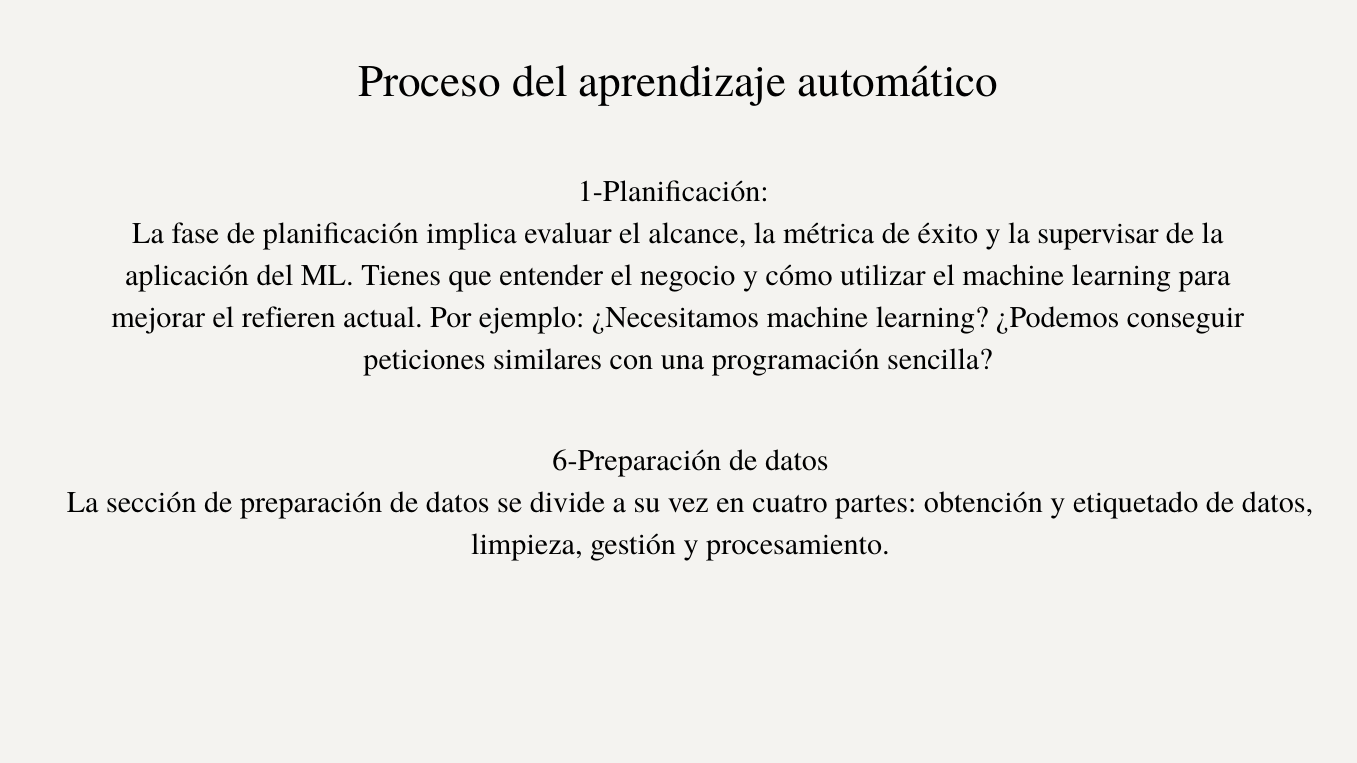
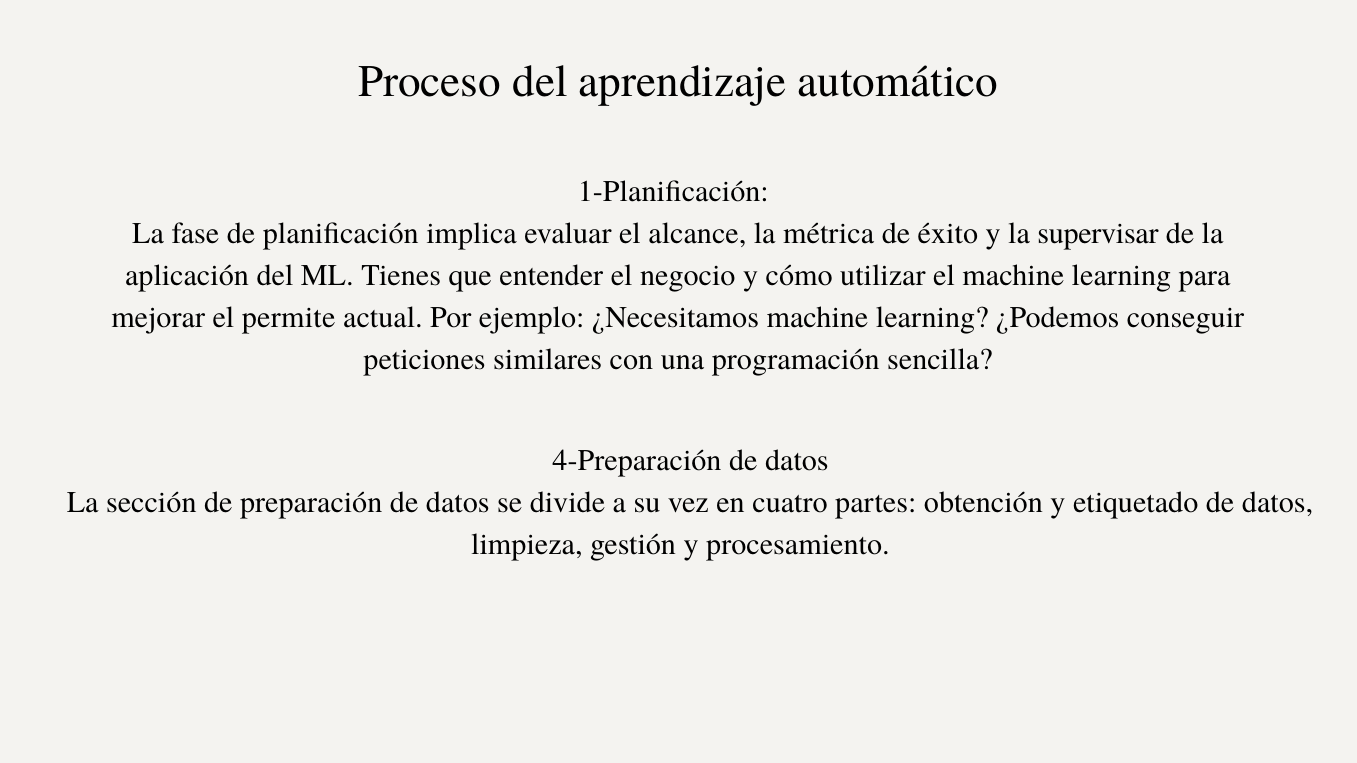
refieren: refieren -> permite (289, 318)
6-Preparación: 6-Preparación -> 4-Preparación (637, 460)
